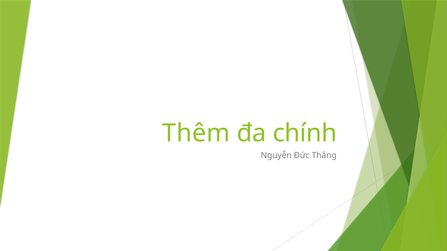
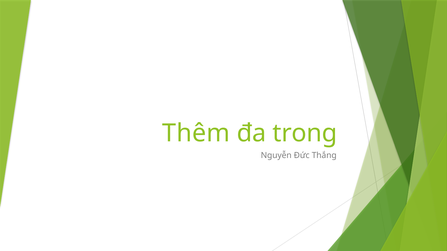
chính: chính -> trong (305, 133)
